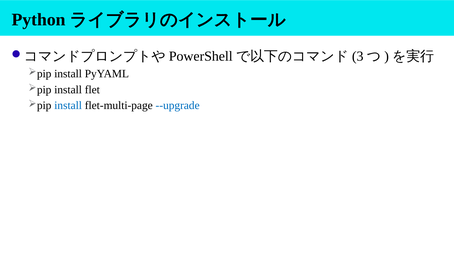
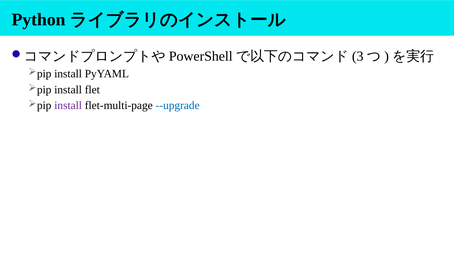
install colour: blue -> purple (68, 106)
